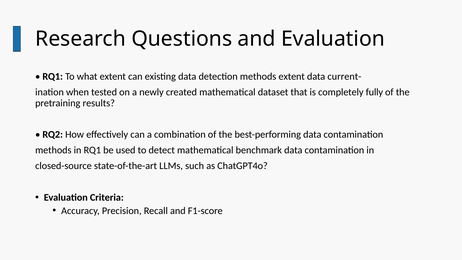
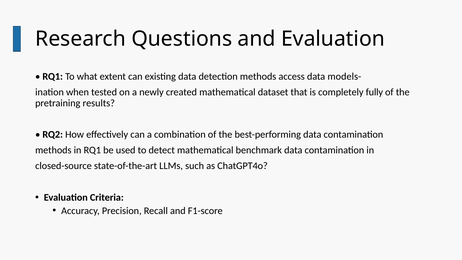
methods extent: extent -> access (292, 76)
current-: current- -> models- (344, 76)
